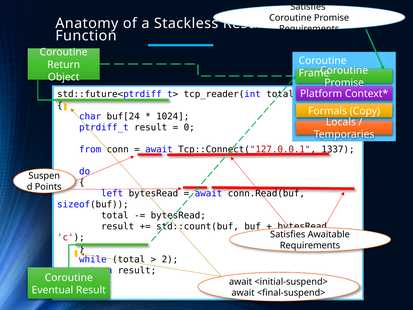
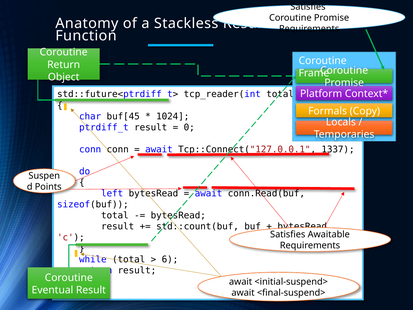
buf[24: buf[24 -> buf[45 (123, 116)
from: from -> conn (90, 149)
2: 2 -> 6 (170, 259)
